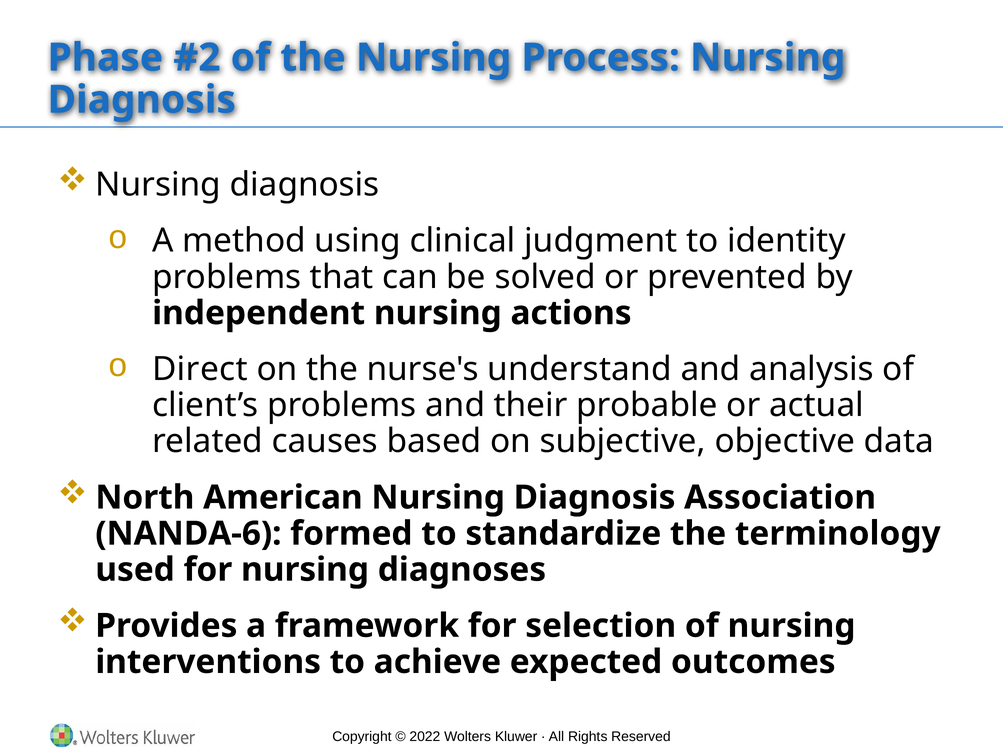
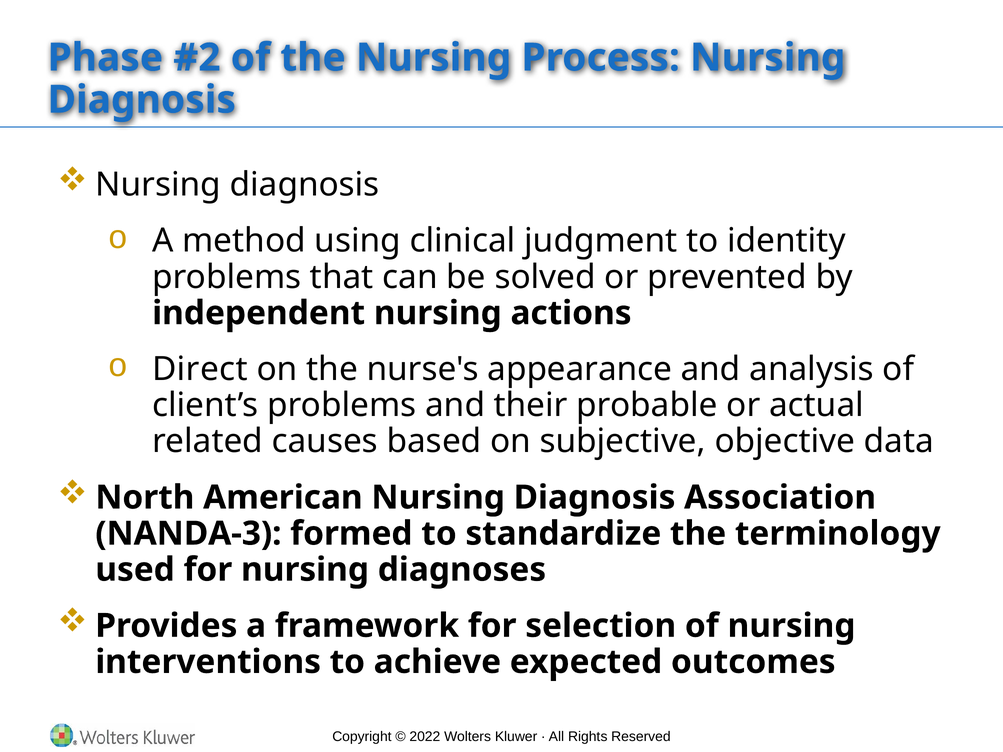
understand: understand -> appearance (580, 369)
NANDA-6: NANDA-6 -> NANDA-3 (188, 534)
